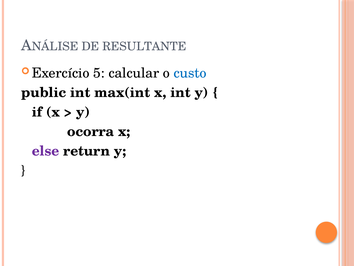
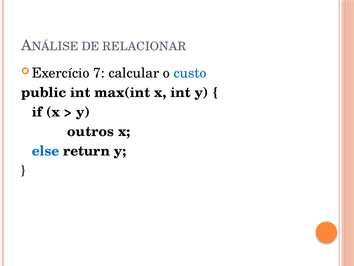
RESULTANTE: RESULTANTE -> RELACIONAR (144, 46)
5: 5 -> 7 (99, 73)
ocorra: ocorra -> outros (91, 131)
else colour: purple -> blue (46, 151)
